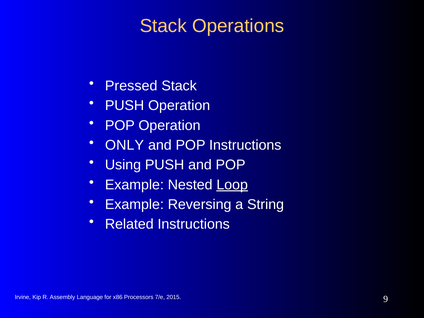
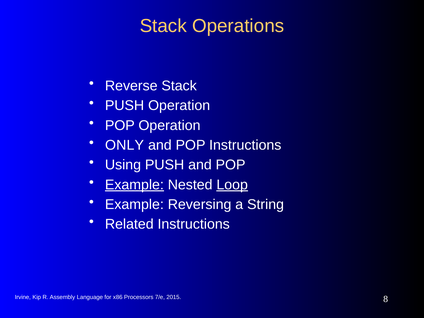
Pressed: Pressed -> Reverse (131, 86)
Example underline: none -> present (134, 185)
9: 9 -> 8 (386, 299)
